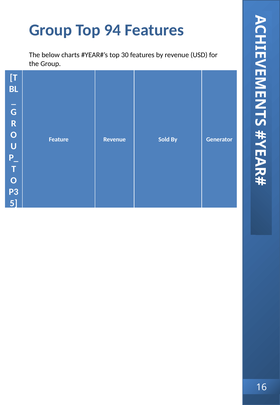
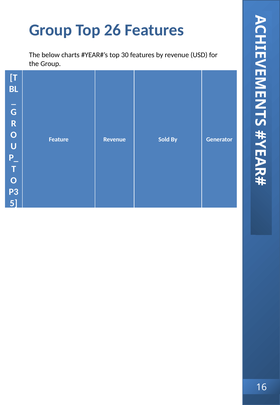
94: 94 -> 26 (113, 30)
